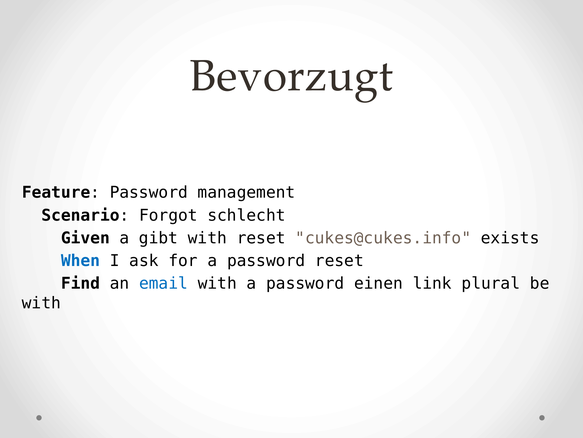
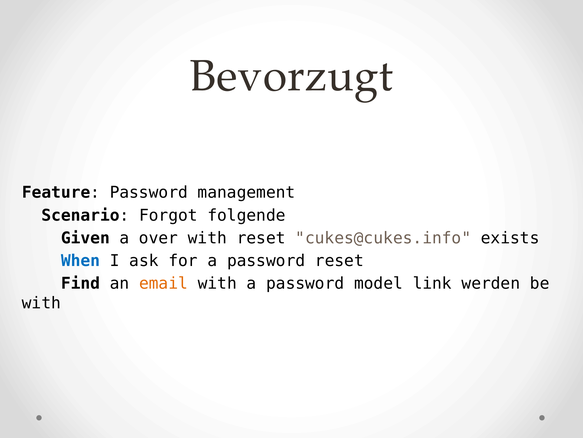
schlecht: schlecht -> folgende (247, 215)
gibt: gibt -> over (159, 238)
email colour: blue -> orange (164, 283)
einen: einen -> model (379, 283)
plural: plural -> werden (491, 283)
